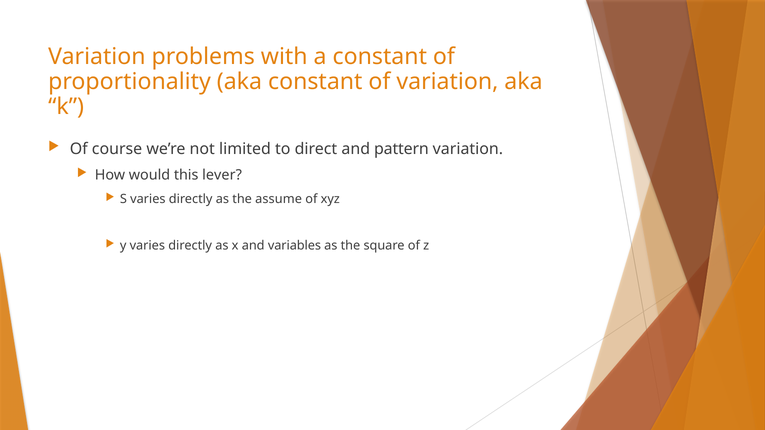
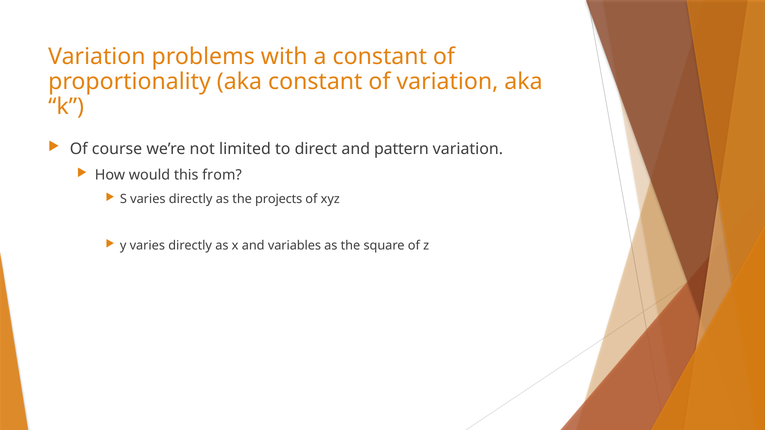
lever: lever -> from (222, 175)
assume: assume -> projects (279, 199)
